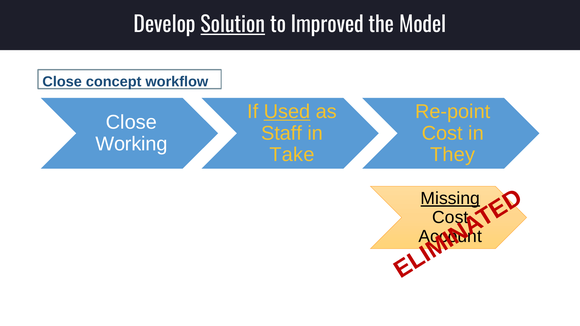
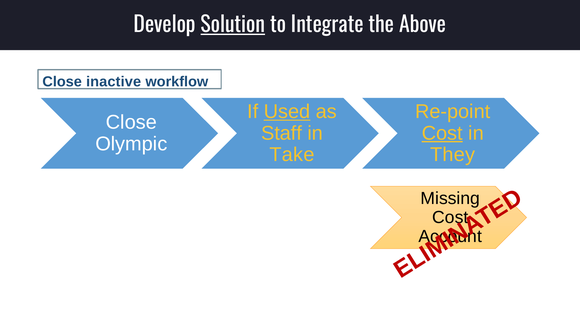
Improved: Improved -> Integrate (327, 25)
Model: Model -> Above (423, 25)
concept: concept -> inactive (114, 82)
Cost underline: none -> present (442, 133)
Working: Working -> Olympic (131, 144)
Missing underline: present -> none (450, 199)
